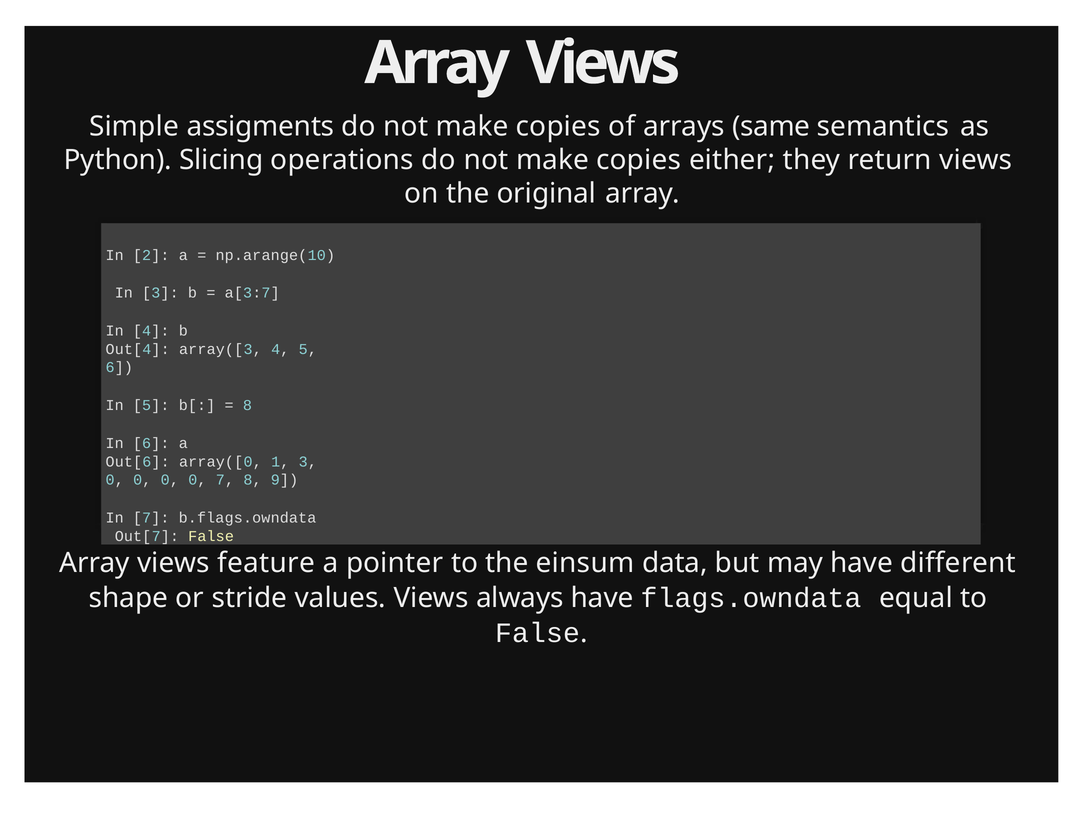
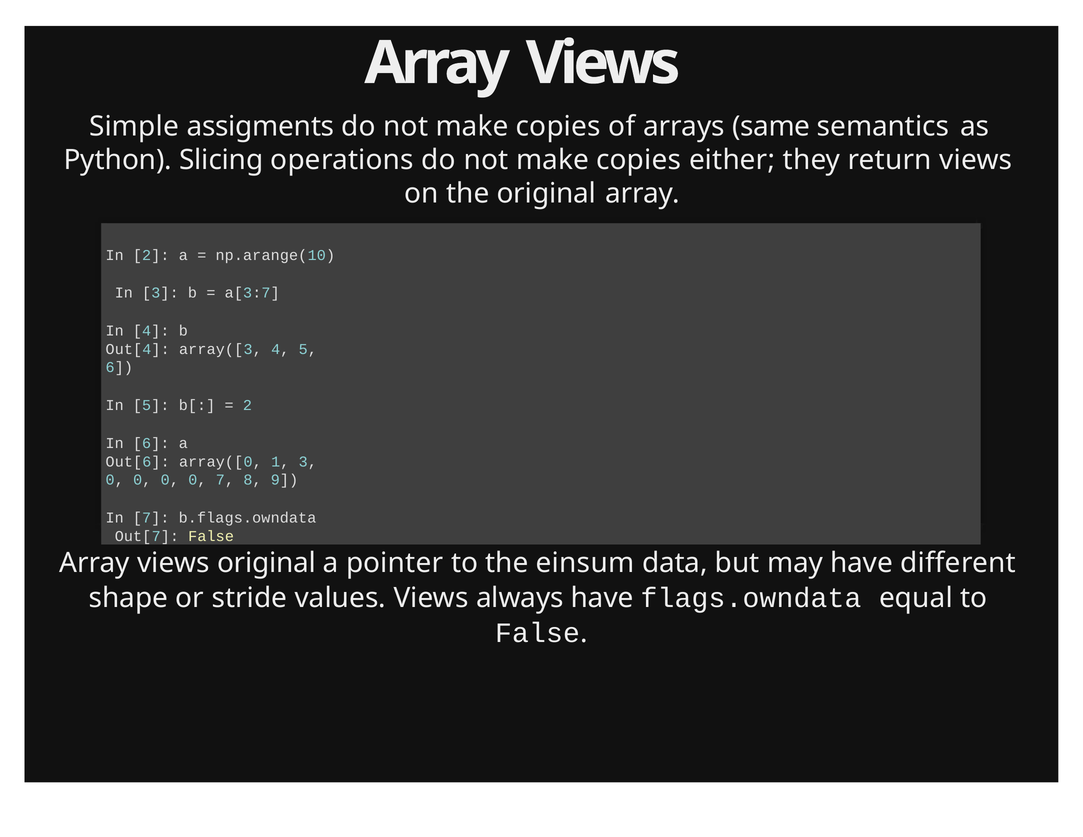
8: 8 -> 2 (247, 405)
views feature: feature -> original (267, 563)
